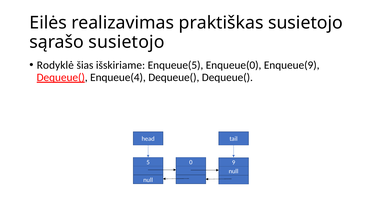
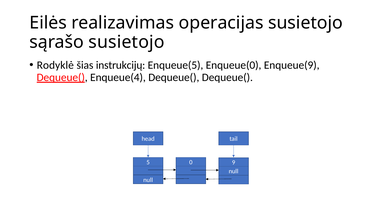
praktiškas: praktiškas -> operacijas (221, 23)
išskiriame: išskiriame -> instrukcijų (121, 65)
